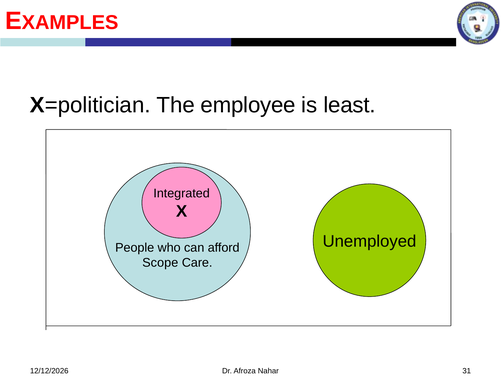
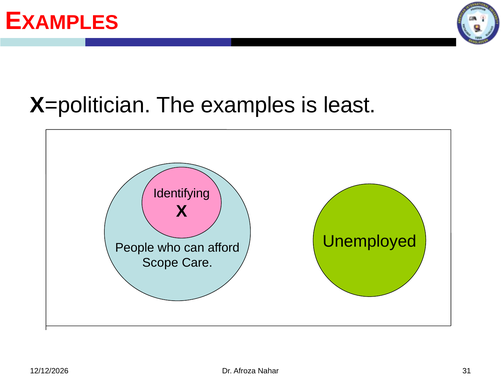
employee: employee -> examples (248, 105)
Integrated: Integrated -> Identifying (182, 193)
